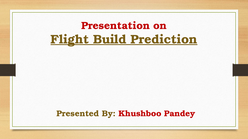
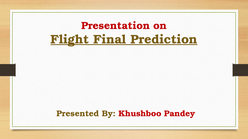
Build: Build -> Final (110, 40)
